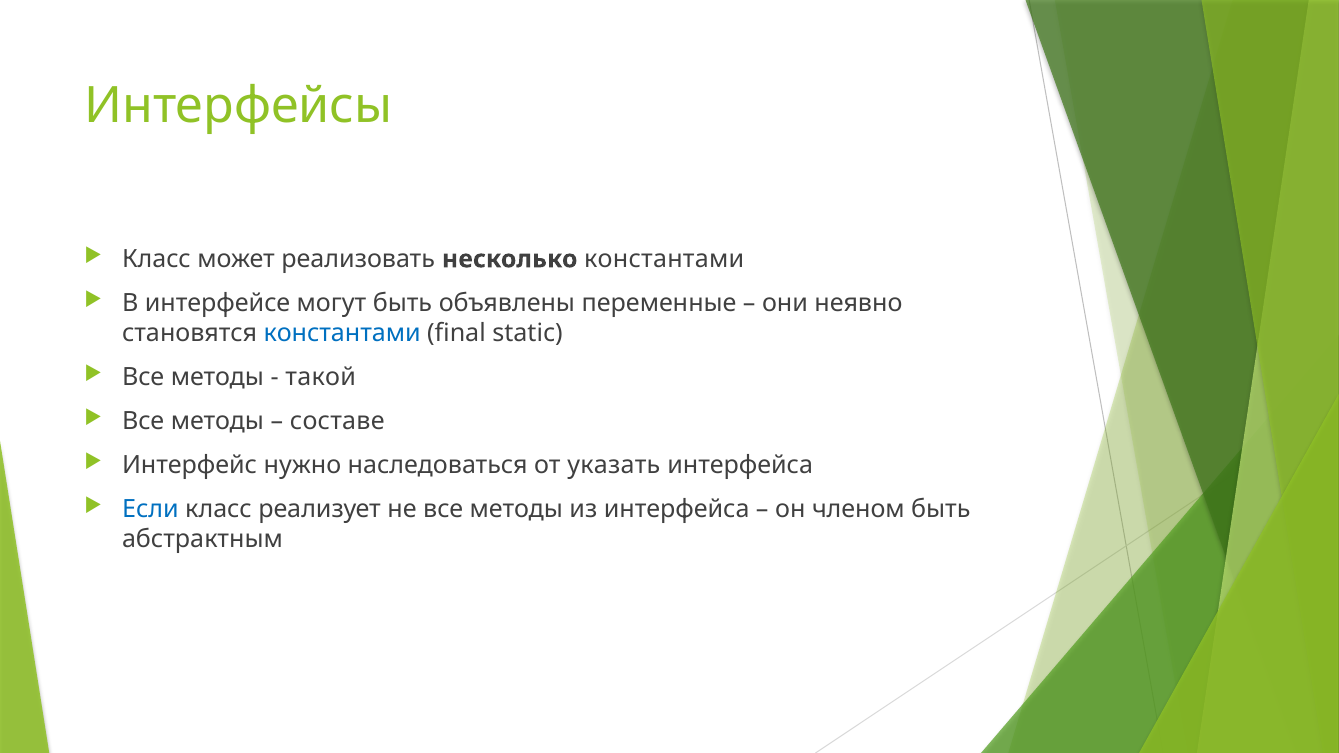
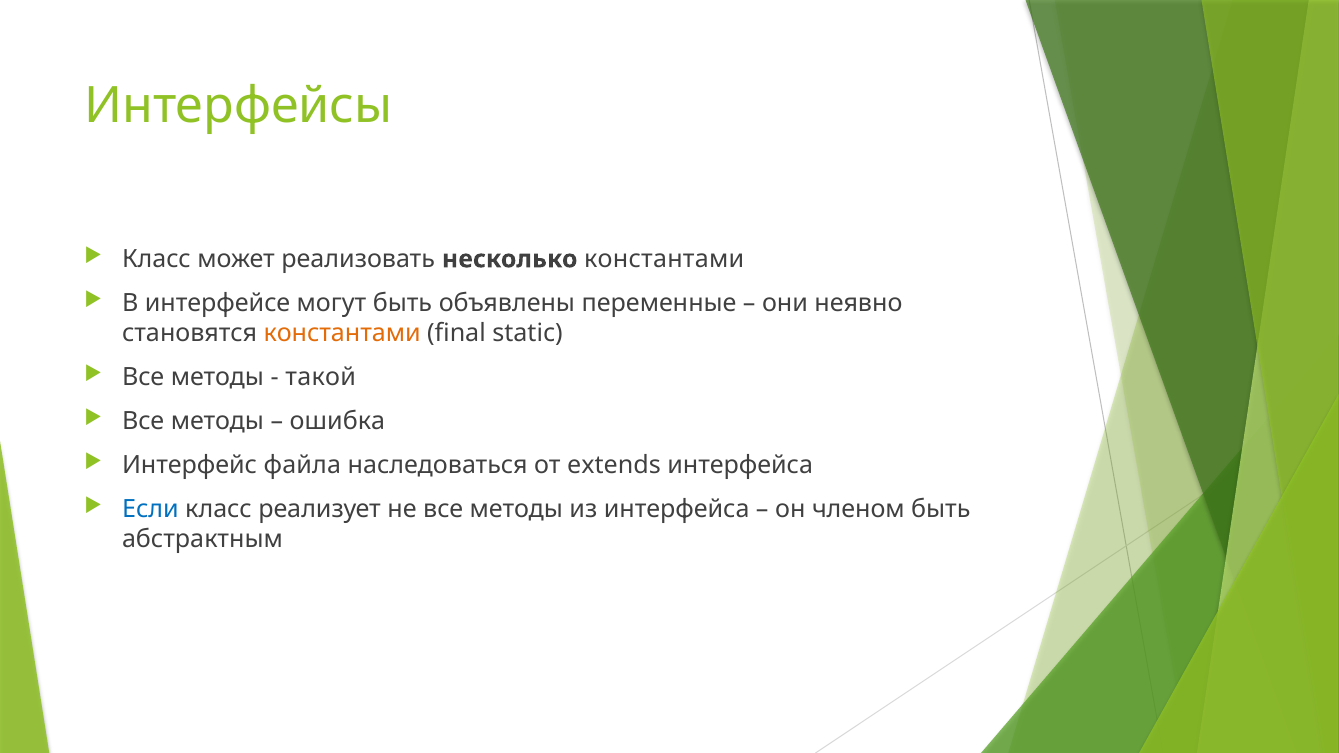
константами colour: blue -> orange (342, 333)
составе: составе -> ошибка (337, 422)
нужно: нужно -> файла (302, 466)
указать: указать -> extends (614, 466)
